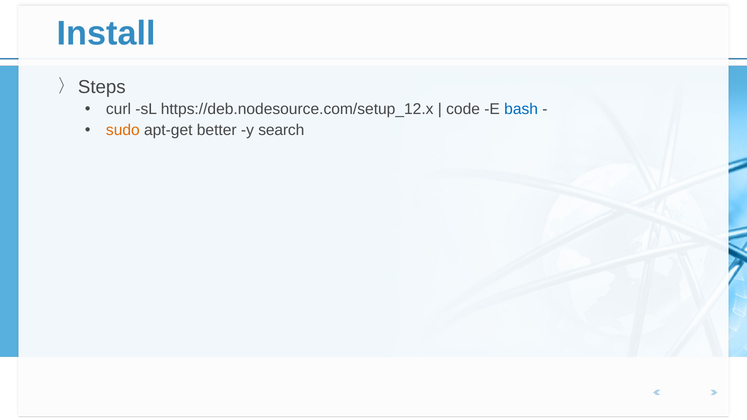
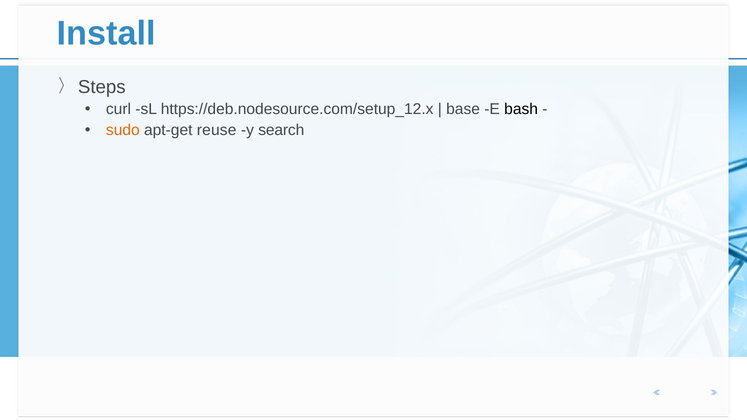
code: code -> base (463, 109)
bash colour: blue -> black (521, 109)
better: better -> reuse (217, 130)
